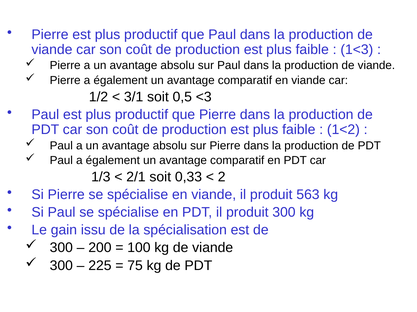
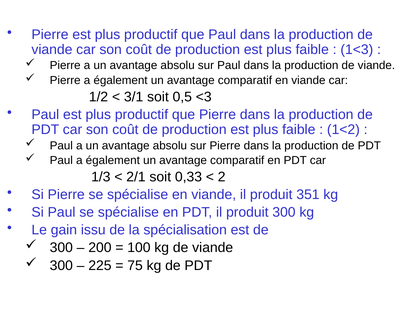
563: 563 -> 351 (308, 195)
